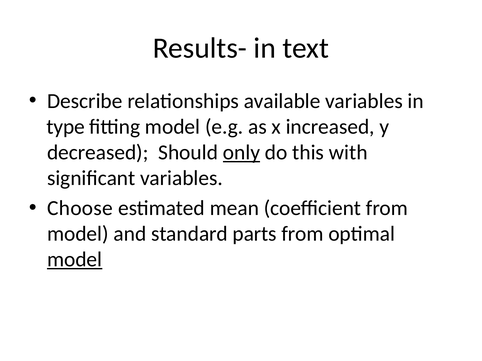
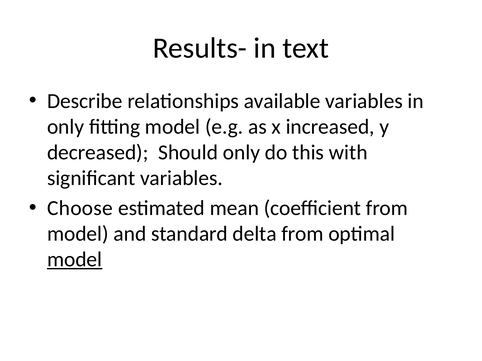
type: type -> only (66, 127)
only underline: present -> none (241, 153)
parts: parts -> delta (255, 234)
